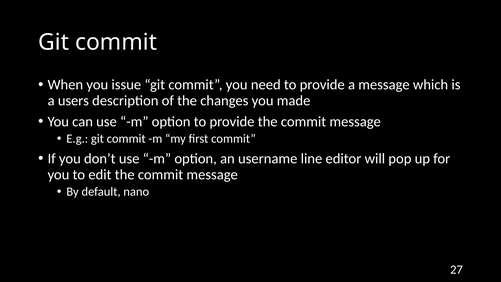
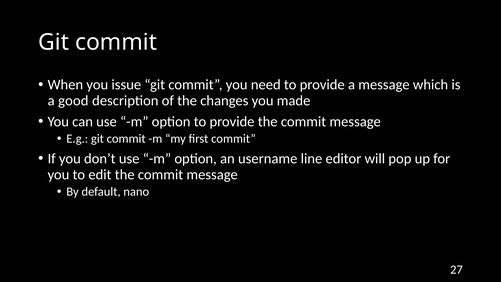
users: users -> good (73, 100)
